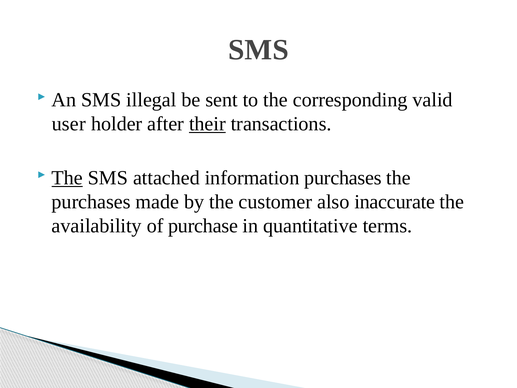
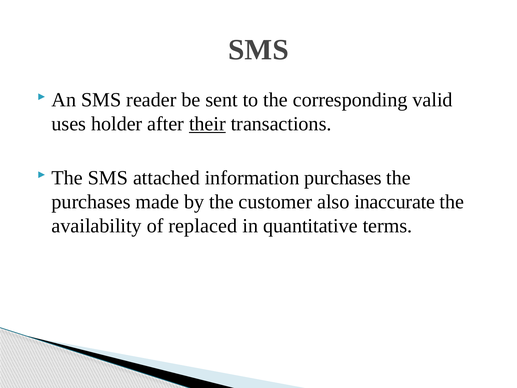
illegal: illegal -> reader (151, 100)
user: user -> uses (69, 124)
The underline: present -> none (67, 178)
purchase: purchase -> replaced (203, 226)
